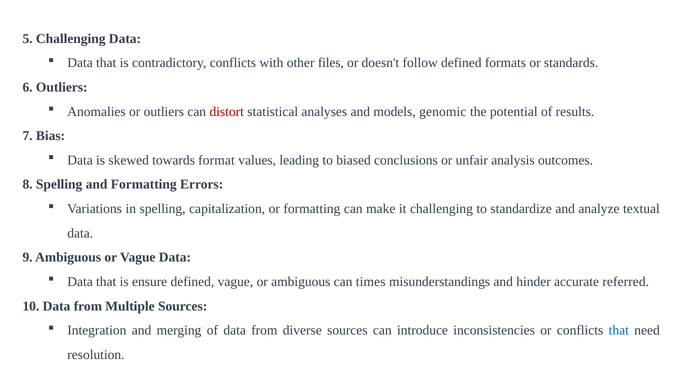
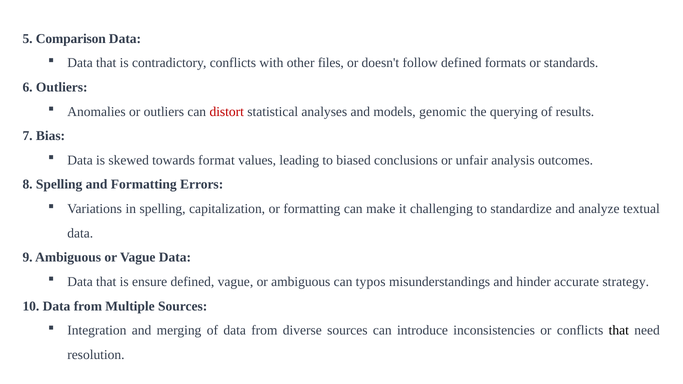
5 Challenging: Challenging -> Comparison (71, 39)
potential: potential -> querying (514, 112)
times: times -> typos (371, 282)
referred: referred -> strategy (626, 282)
that colour: blue -> black (619, 331)
